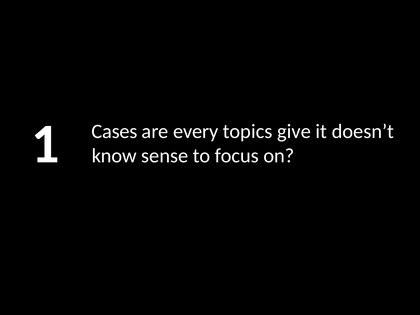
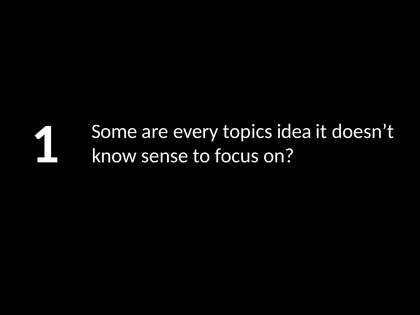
Cases: Cases -> Some (114, 131)
give: give -> idea (294, 131)
